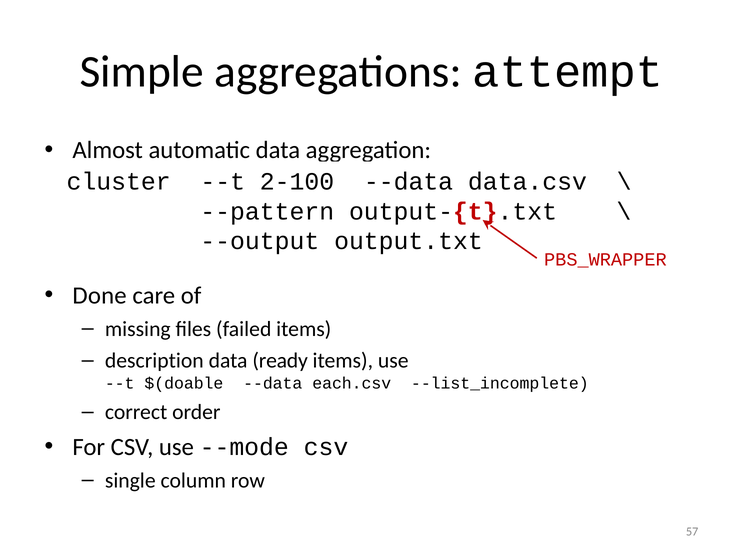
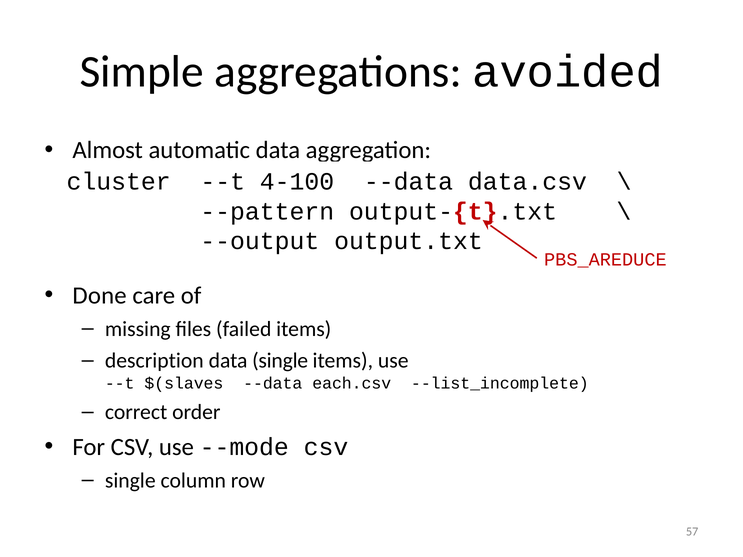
attempt: attempt -> avoided (568, 72)
2-100: 2-100 -> 4-100 (297, 182)
PBS_WRAPPER: PBS_WRAPPER -> PBS_AREDUCE (605, 260)
data ready: ready -> single (280, 361)
$(doable: $(doable -> $(slaves (184, 383)
